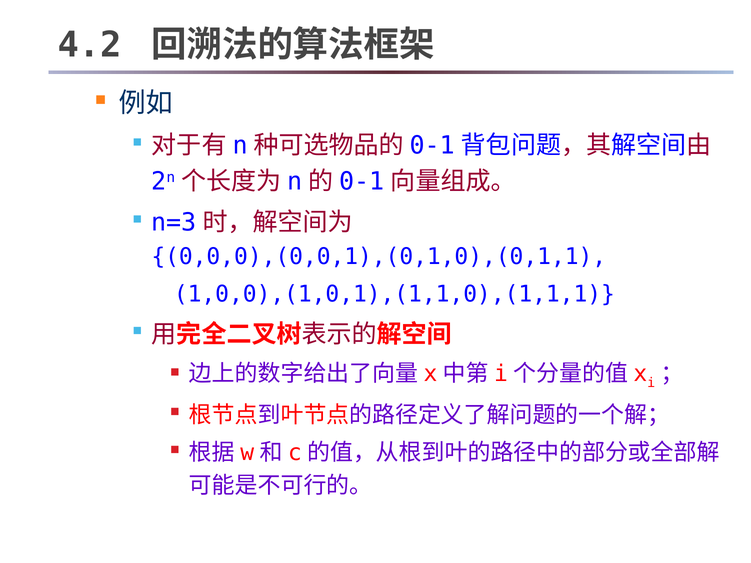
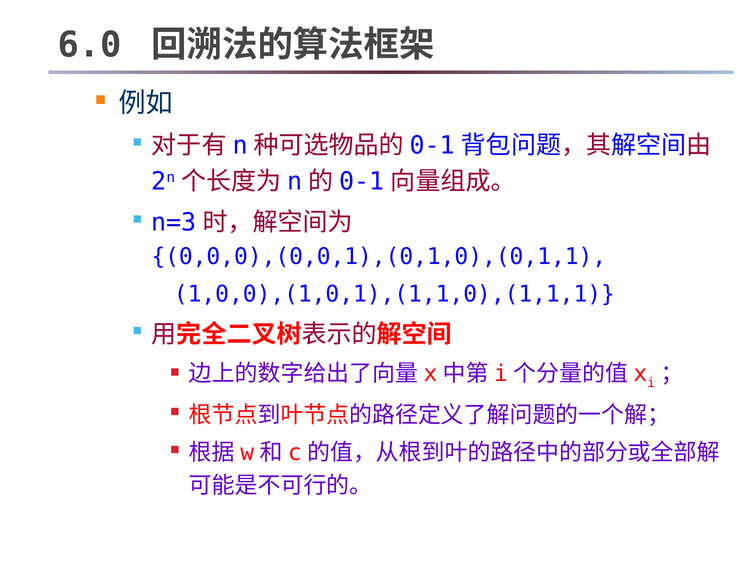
4.2: 4.2 -> 6.0 (90, 45)
